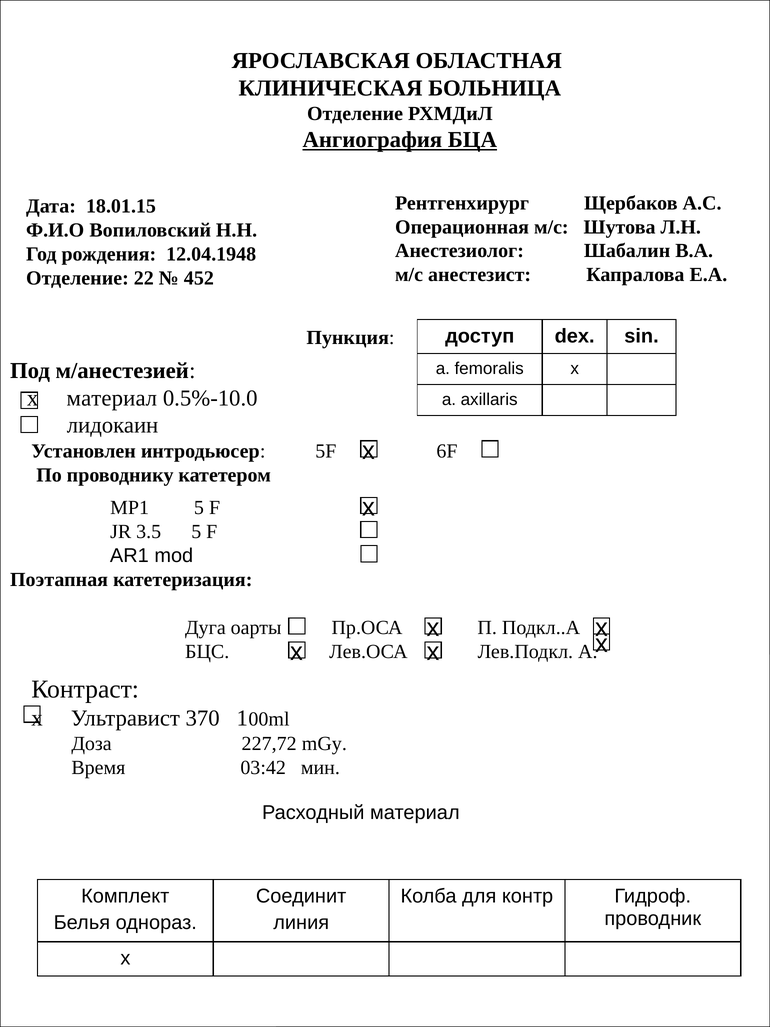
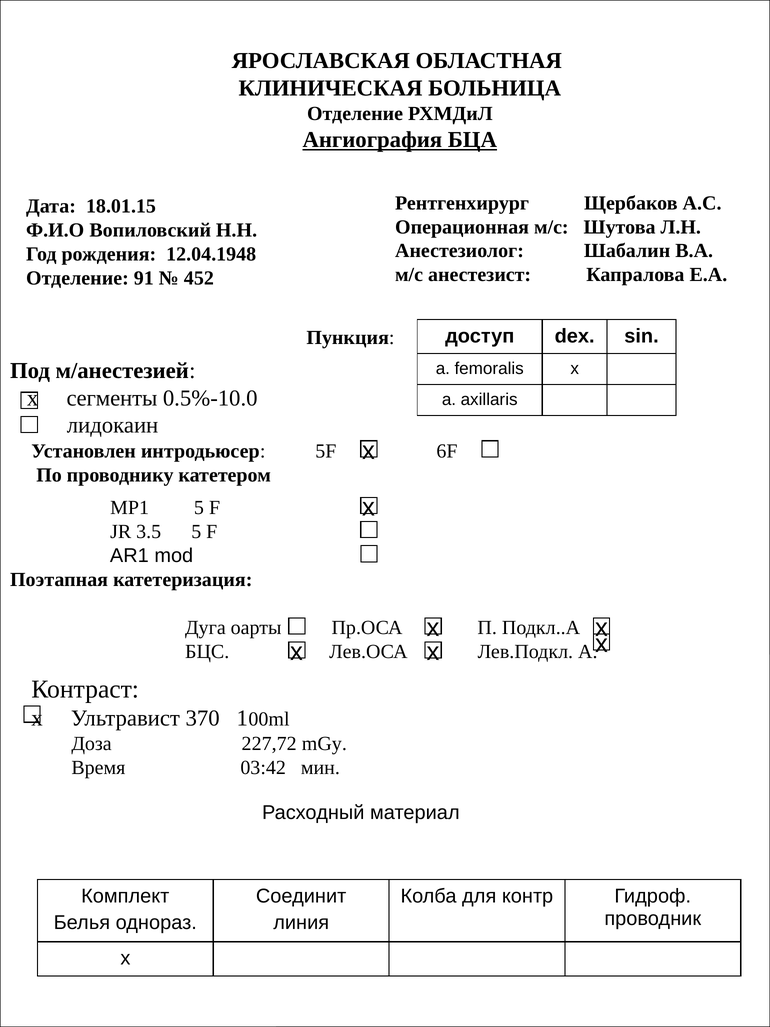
22: 22 -> 91 (144, 278)
х материал: материал -> сегменты (112, 398)
